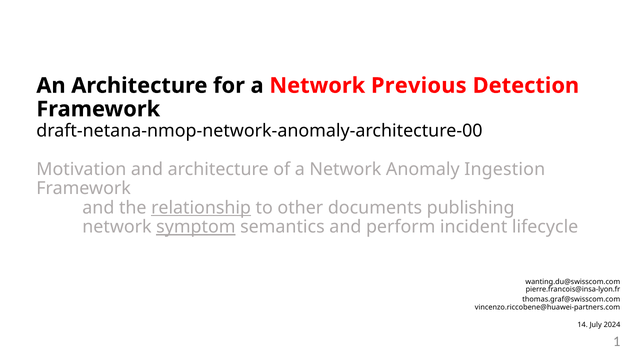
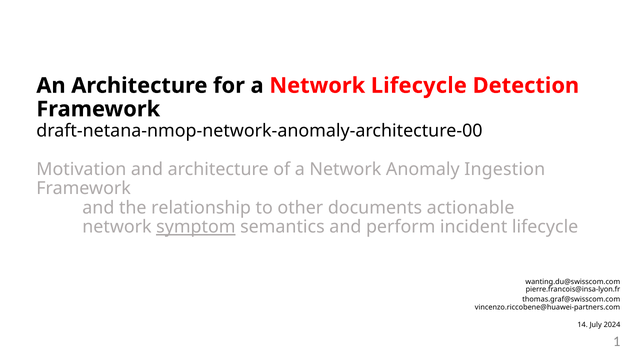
Network Previous: Previous -> Lifecycle (419, 86)
relationship underline: present -> none (201, 208)
publishing: publishing -> actionable (471, 208)
